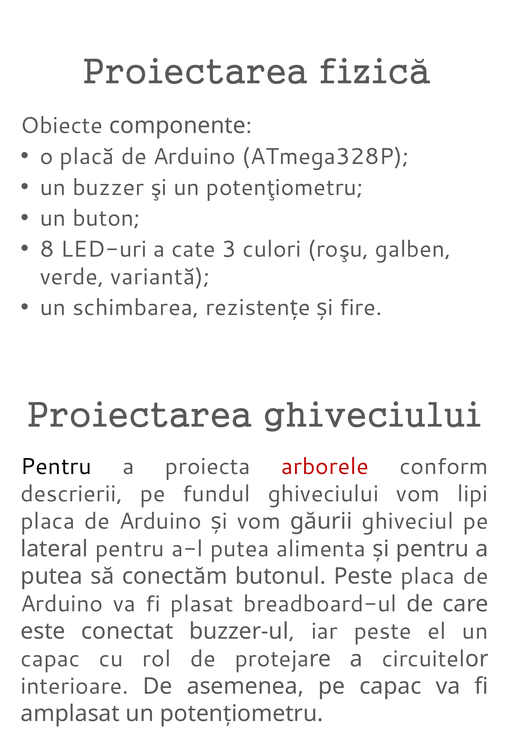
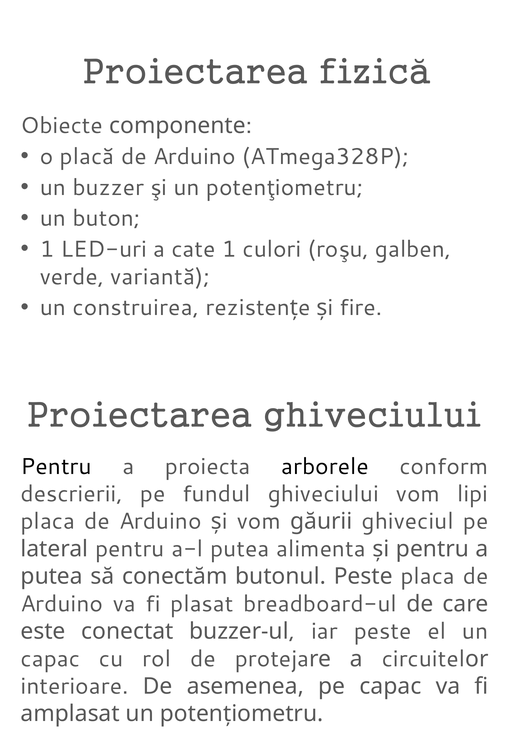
8: 8 -> 1 (47, 249)
cate 3: 3 -> 1 (229, 249)
schimbarea: schimbarea -> construirea (136, 308)
arborele colour: red -> black (325, 466)
